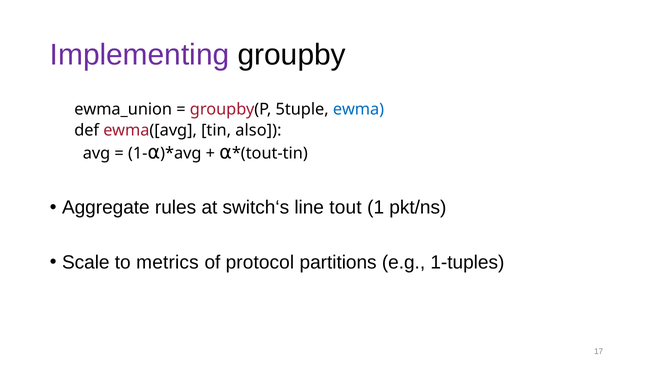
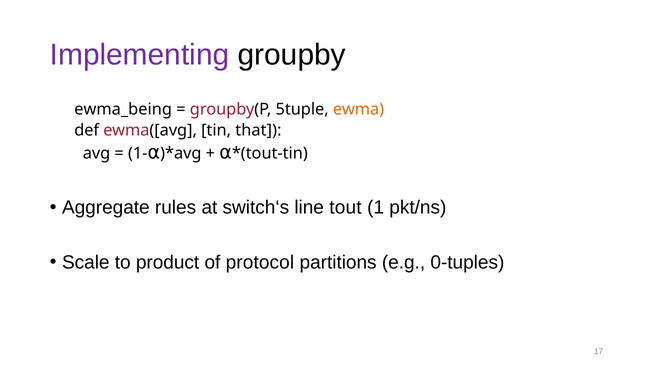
ewma_union: ewma_union -> ewma_being (123, 109)
ewma colour: blue -> orange (358, 109)
also: also -> that (258, 130)
metrics: metrics -> product (168, 262)
1-tuples: 1-tuples -> 0-tuples (467, 262)
